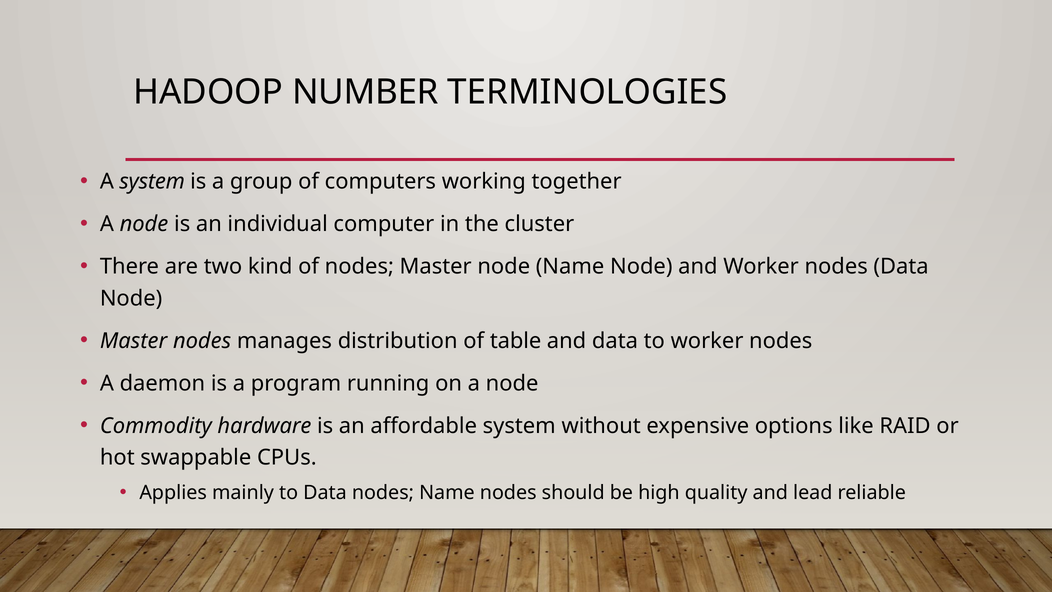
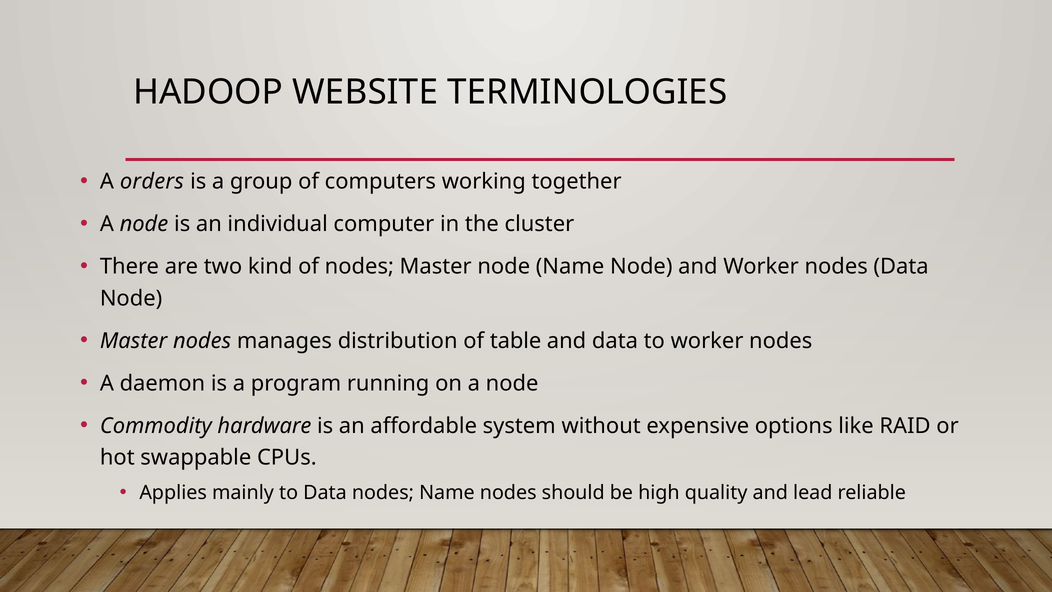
NUMBER: NUMBER -> WEBSITE (365, 92)
A system: system -> orders (152, 181)
